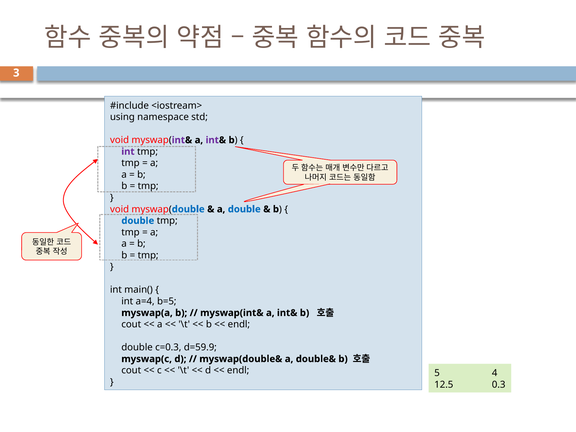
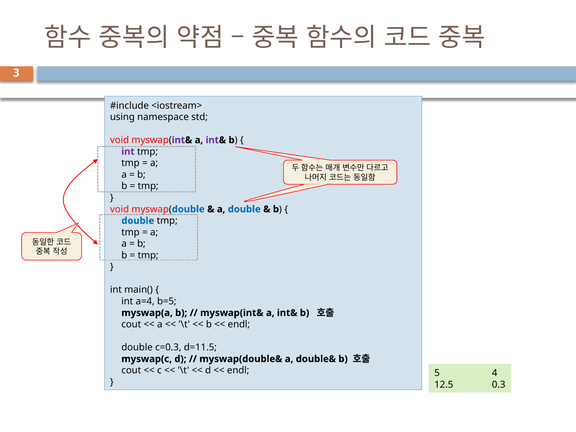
d=59.9: d=59.9 -> d=11.5 (200, 347)
